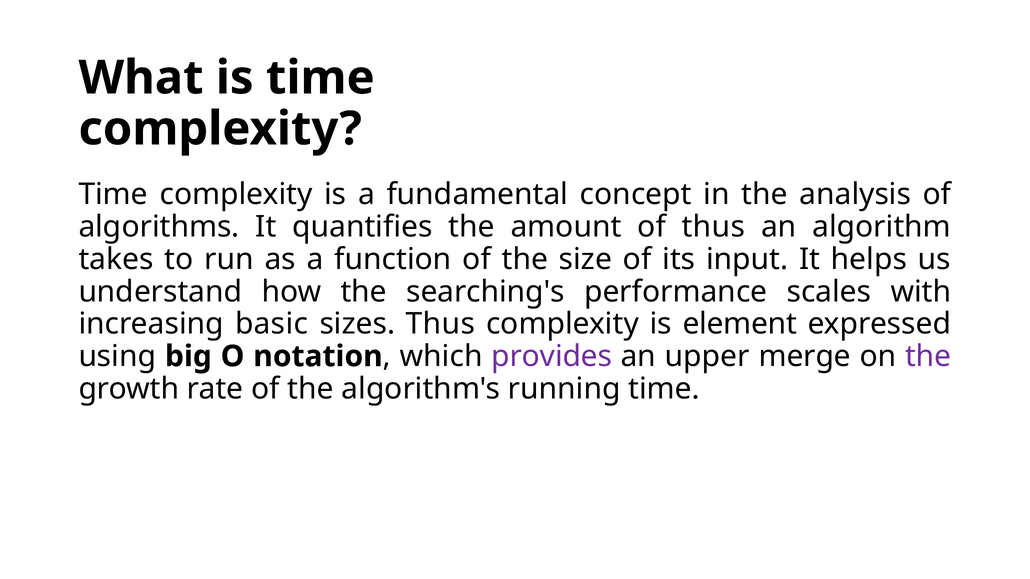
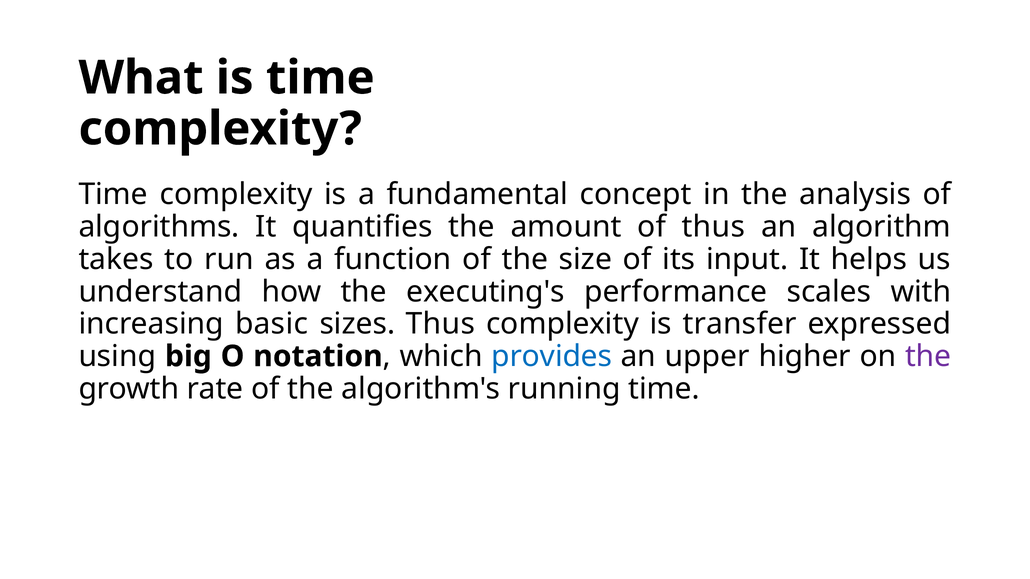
searching's: searching's -> executing's (486, 292)
element: element -> transfer (740, 324)
provides colour: purple -> blue (552, 357)
merge: merge -> higher (805, 357)
